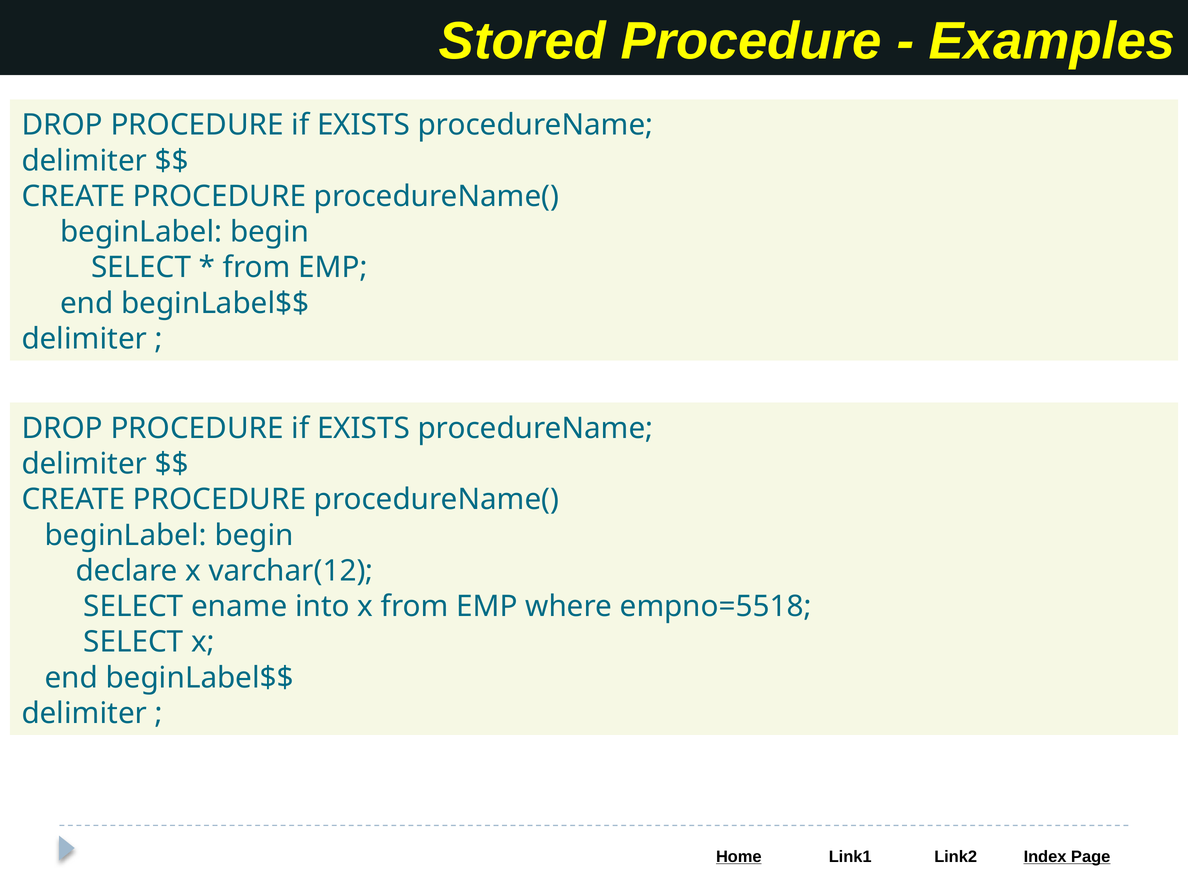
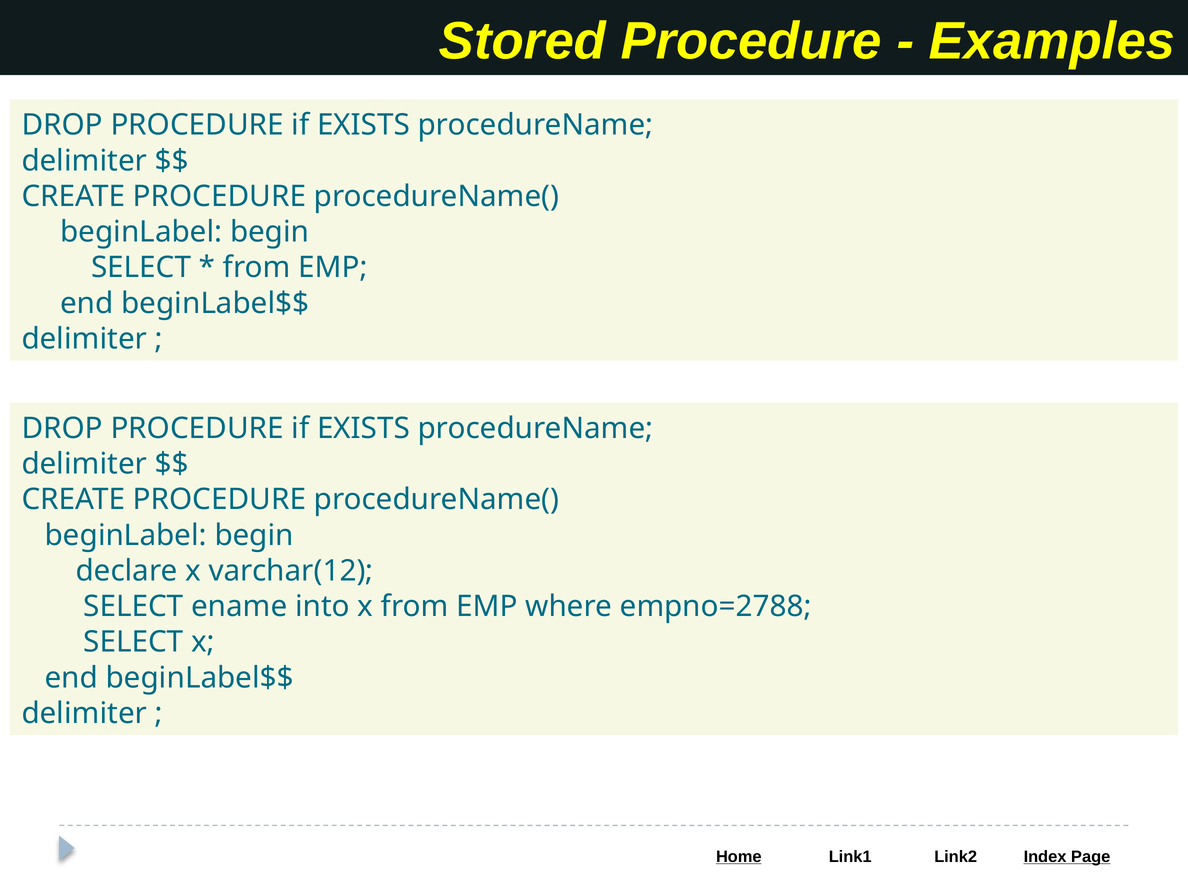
empno=5518: empno=5518 -> empno=2788 (716, 607)
